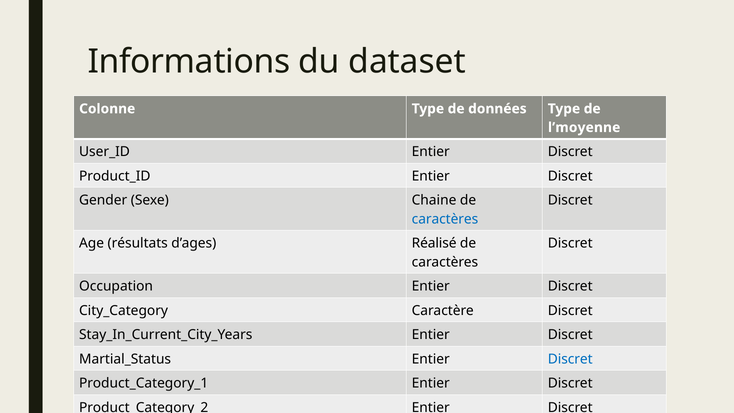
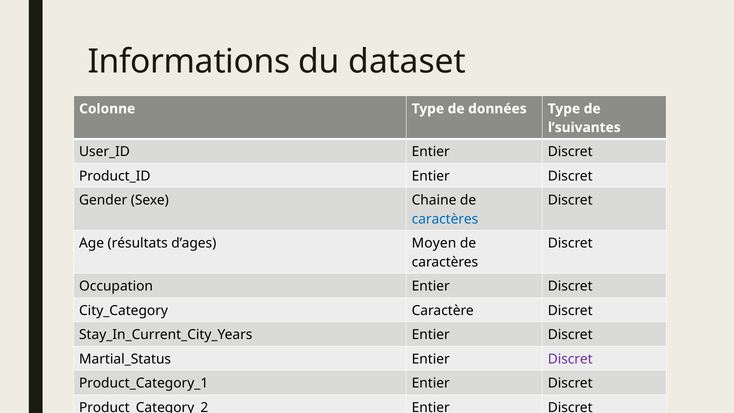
l’moyenne: l’moyenne -> l’suivantes (584, 127)
Réalisé: Réalisé -> Moyen (434, 243)
Discret colour: blue -> purple (570, 359)
